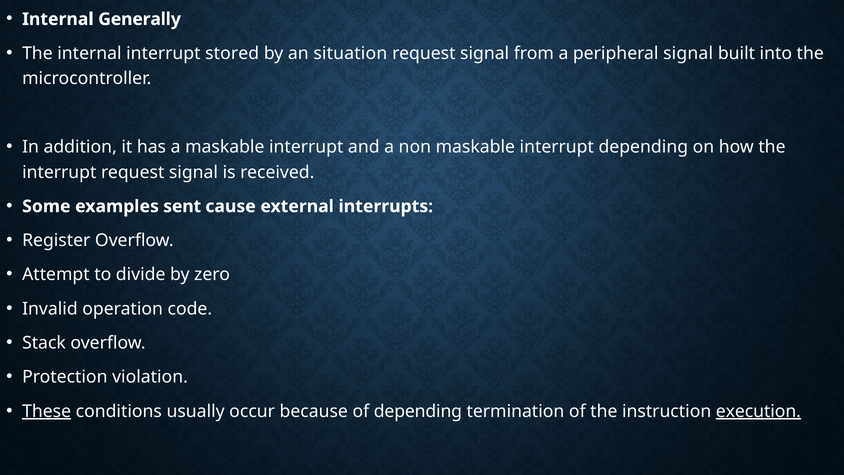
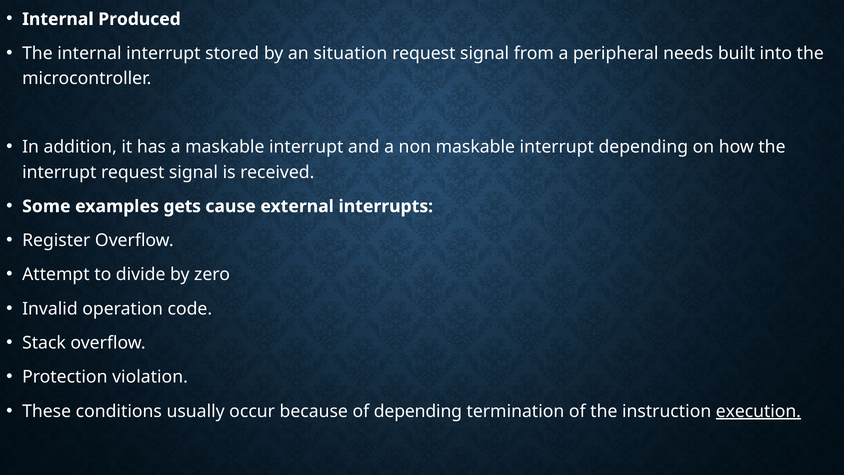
Generally: Generally -> Produced (139, 19)
peripheral signal: signal -> needs (688, 53)
sent: sent -> gets (182, 206)
These underline: present -> none (47, 411)
